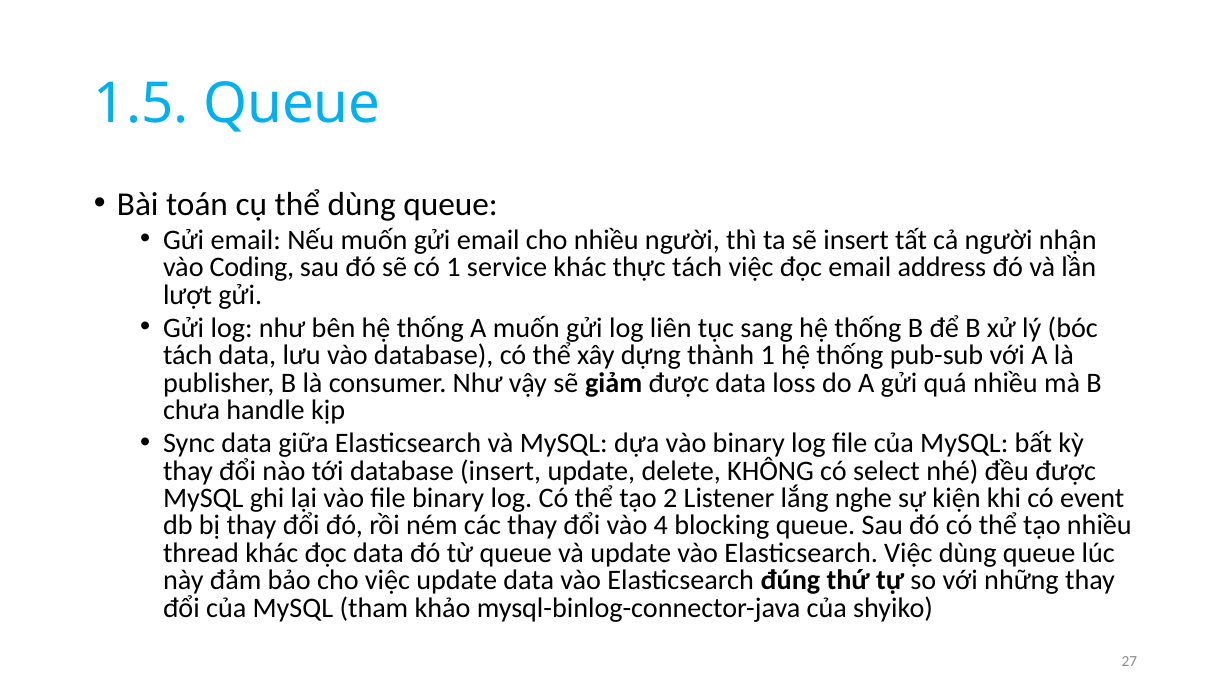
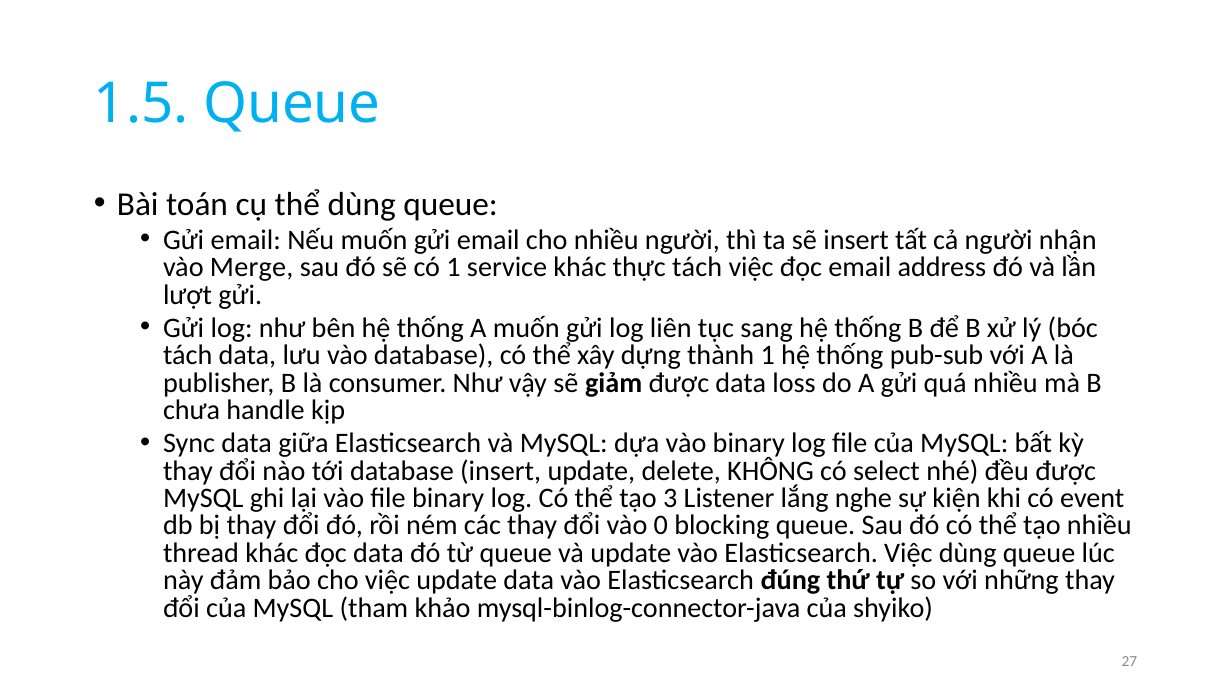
Coding: Coding -> Merge (252, 267)
2: 2 -> 3 (670, 498)
4: 4 -> 0 (661, 525)
